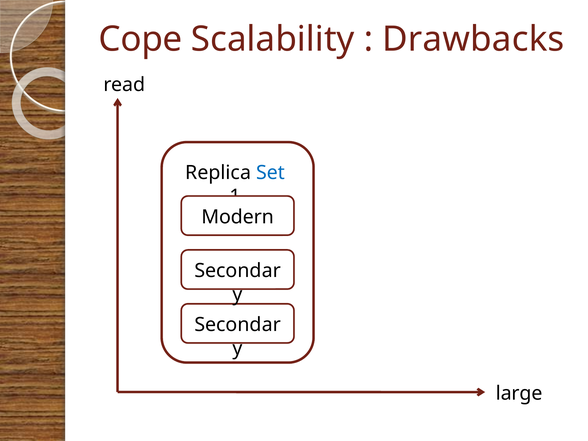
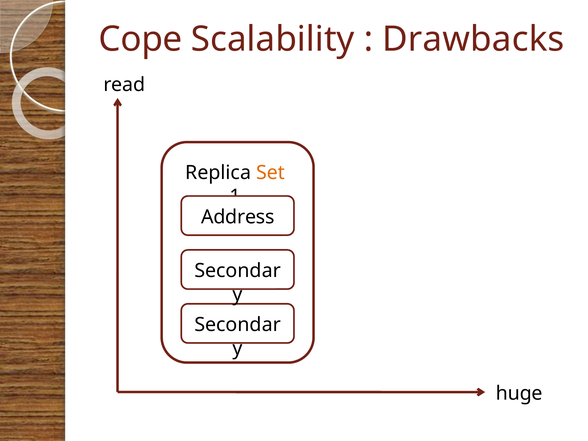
Set colour: blue -> orange (271, 173)
Modern: Modern -> Address (238, 217)
large: large -> huge (519, 393)
